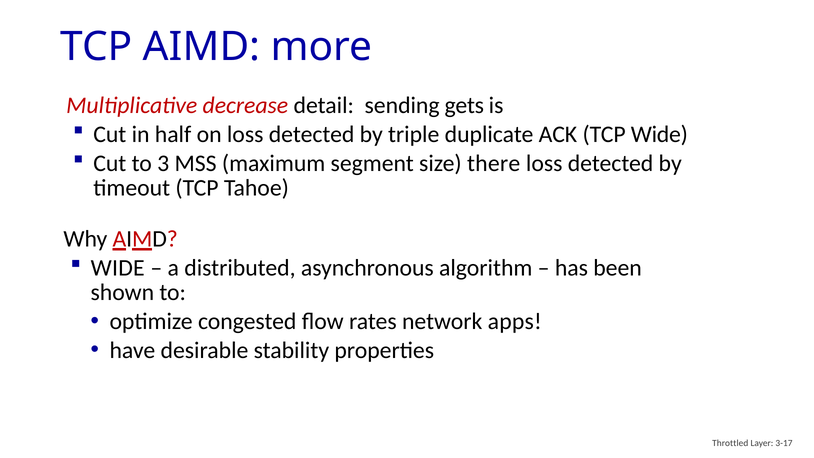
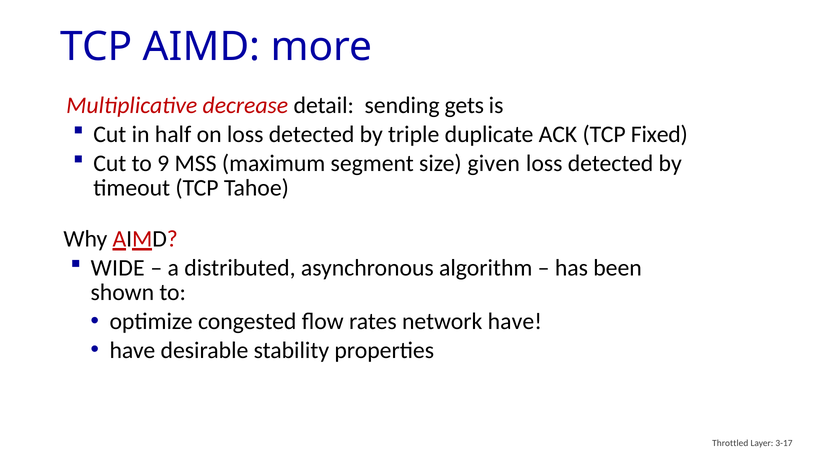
TCP Wide: Wide -> Fixed (659, 134)
3: 3 -> 9 (163, 163)
there: there -> given (494, 163)
network apps: apps -> have (515, 321)
